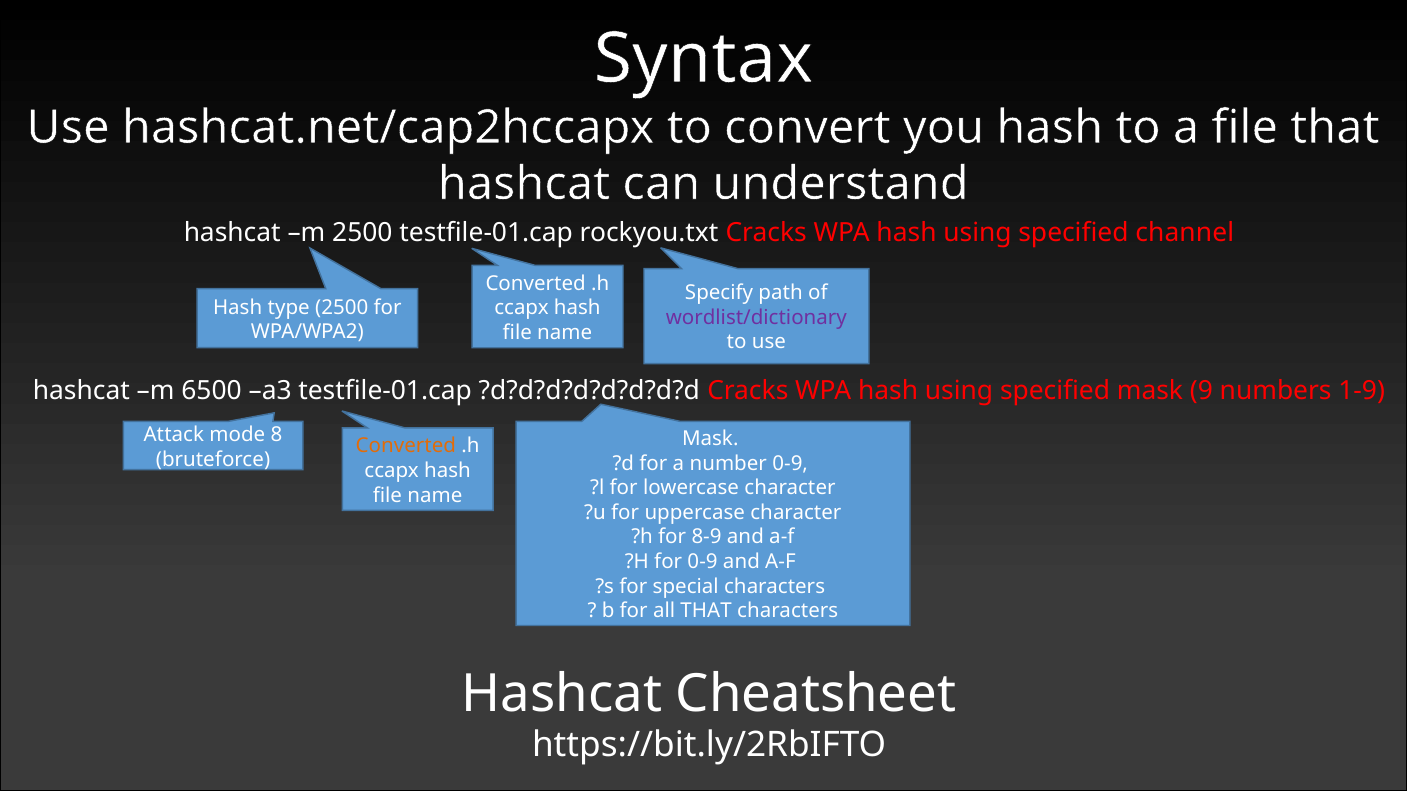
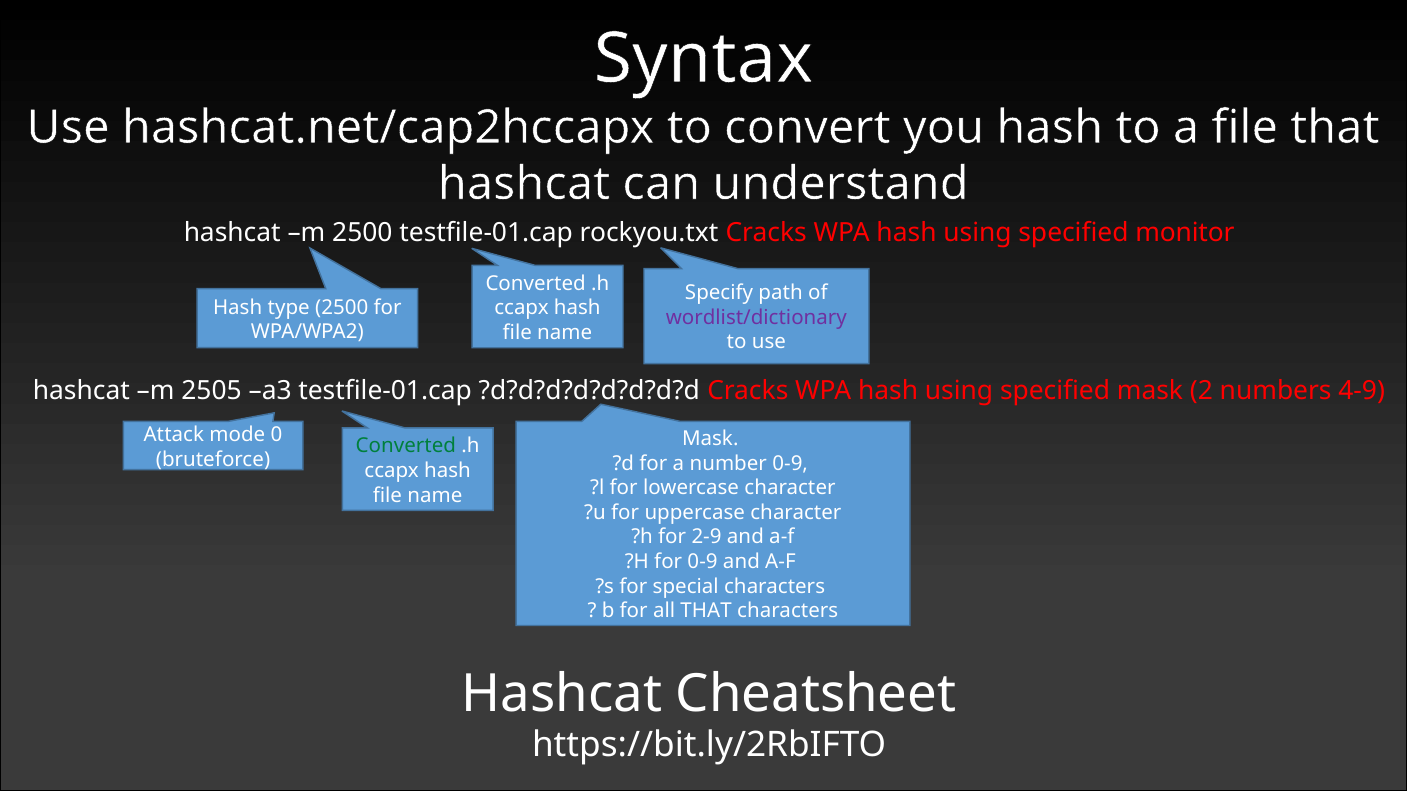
channel: channel -> monitor (1185, 233)
6500: 6500 -> 2505 (212, 391)
9: 9 -> 2 (1201, 391)
1-9: 1-9 -> 4-9 (1362, 391)
8: 8 -> 0 (276, 435)
Converted colour: orange -> green (406, 446)
8-9: 8-9 -> 2-9 (707, 537)
